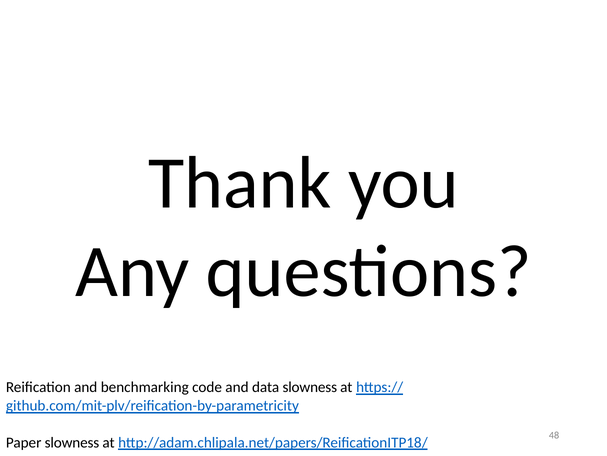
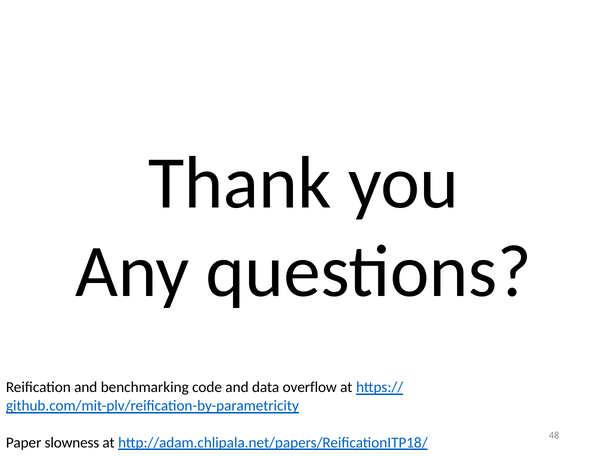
data slowness: slowness -> overflow (310, 387)
